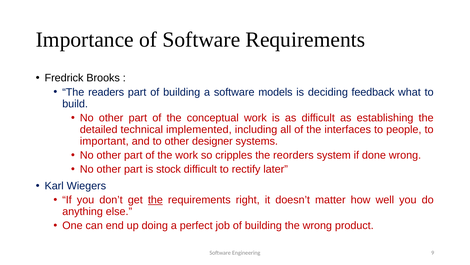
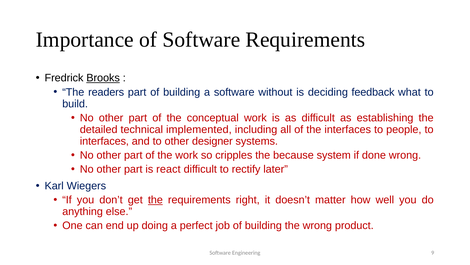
Brooks underline: none -> present (103, 78)
models: models -> without (275, 92)
important: important -> interfaces (104, 141)
reorders: reorders -> because (293, 155)
stock: stock -> react (168, 169)
